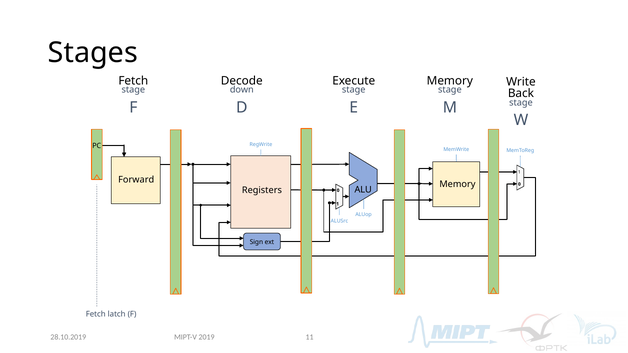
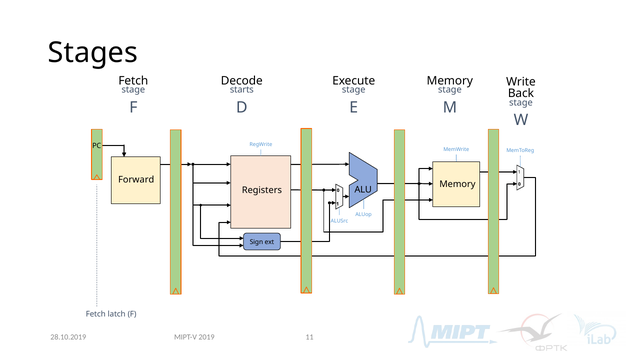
down: down -> starts (242, 90)
